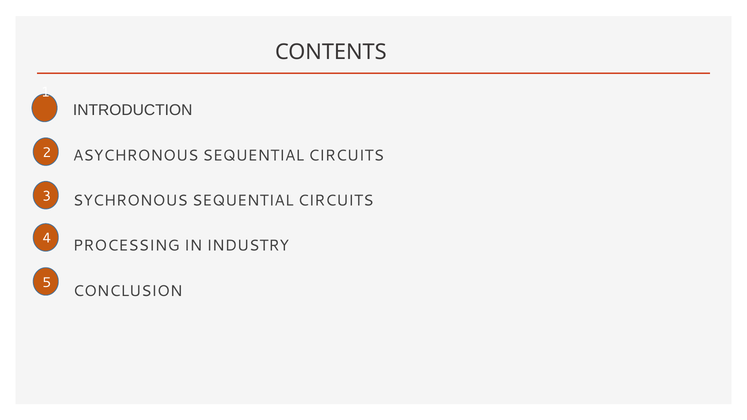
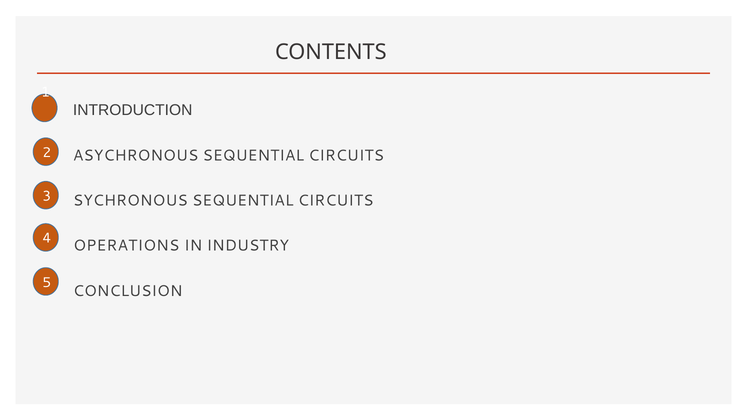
PROCESSING: PROCESSING -> OPERATIONS (126, 246)
